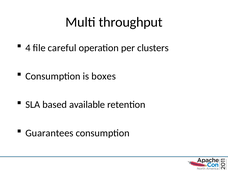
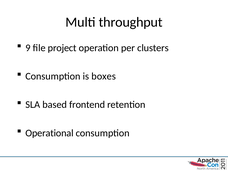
4: 4 -> 9 (28, 48)
careful: careful -> project (62, 48)
available: available -> frontend (87, 105)
Guarantees: Guarantees -> Operational (49, 133)
